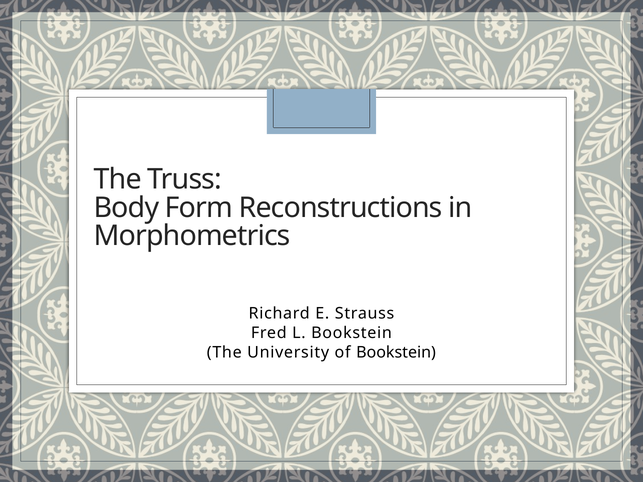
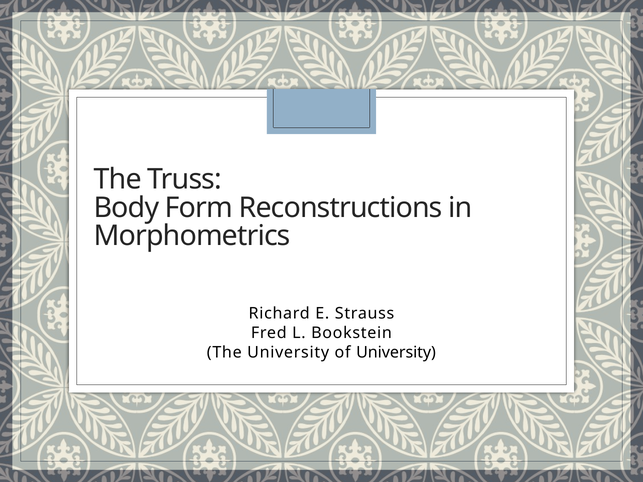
of Bookstein: Bookstein -> University (396, 352)
